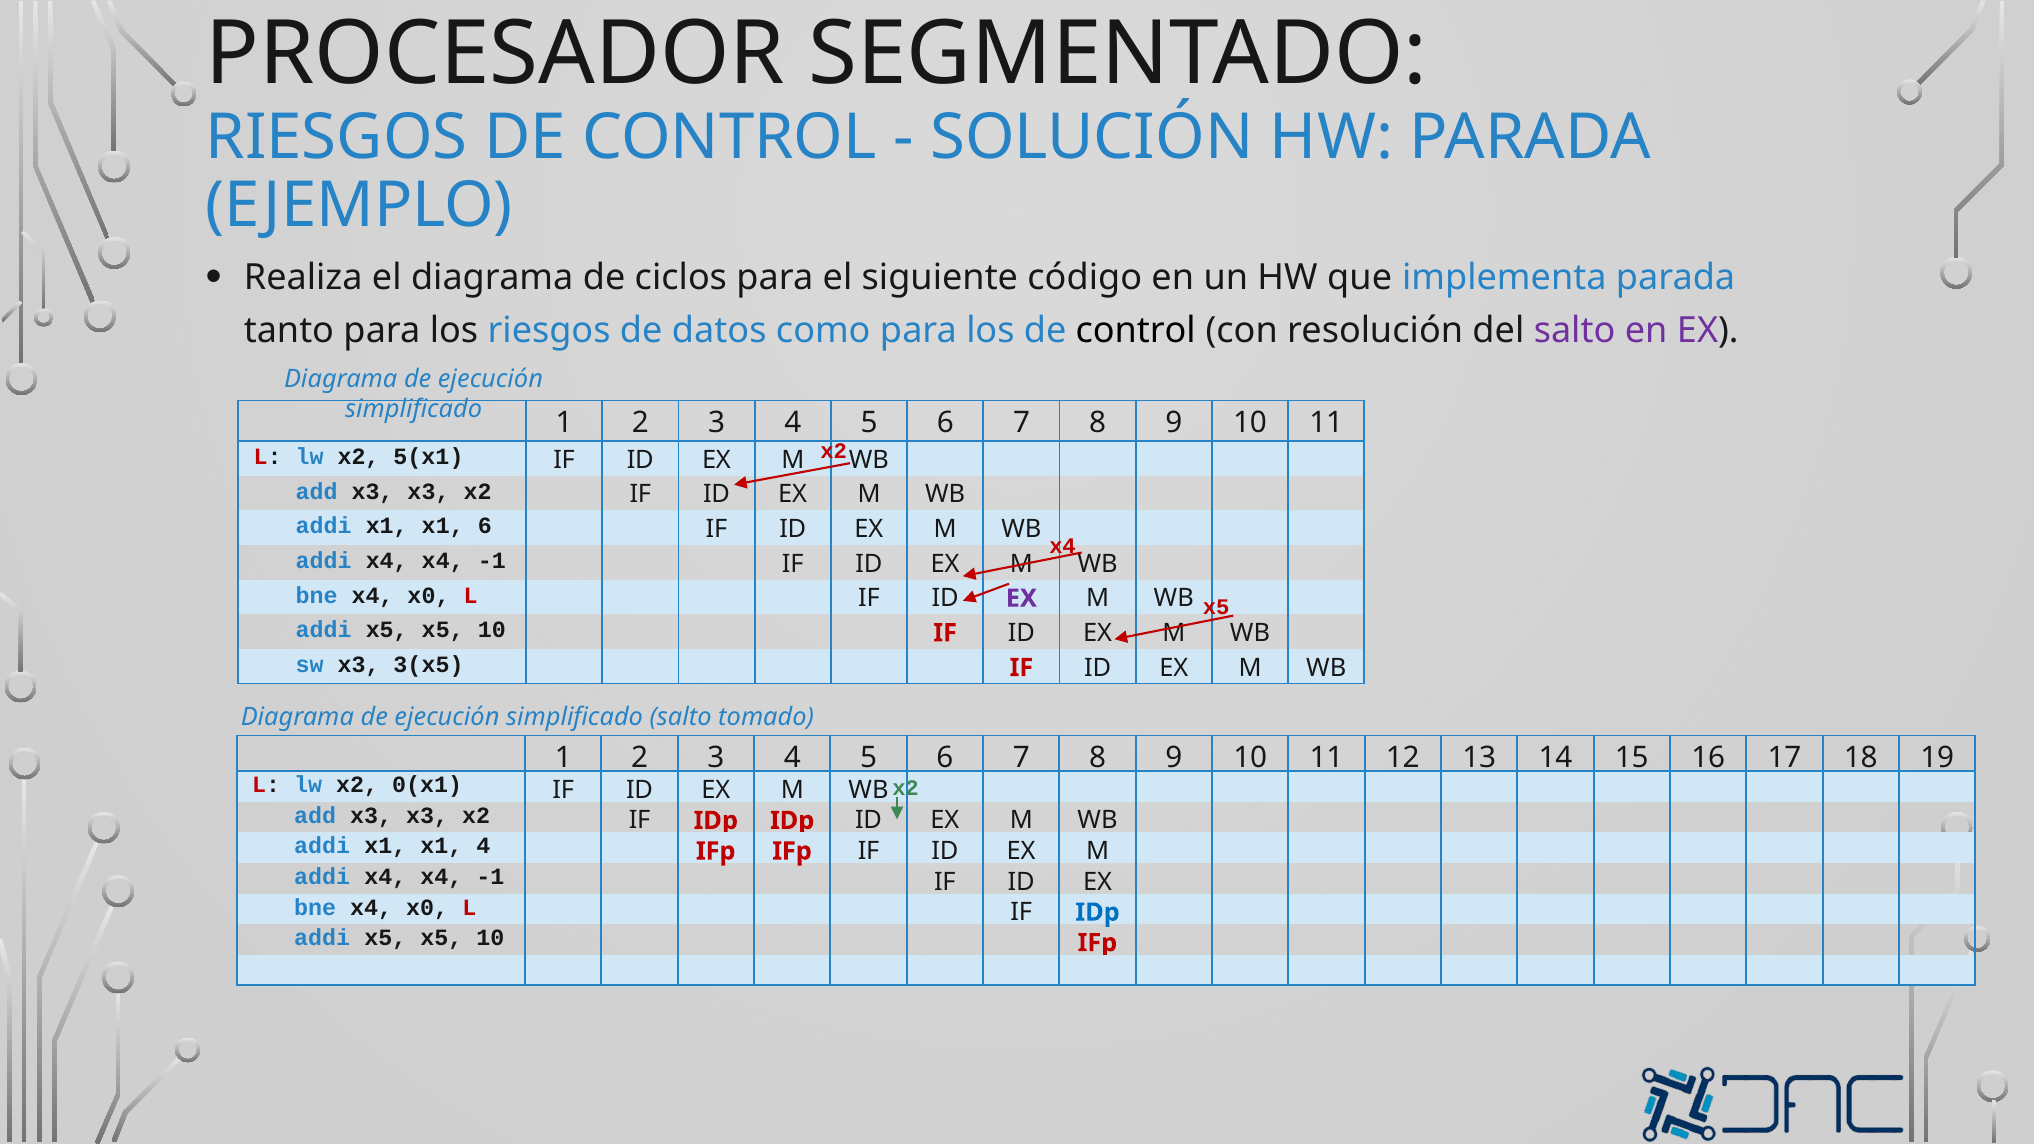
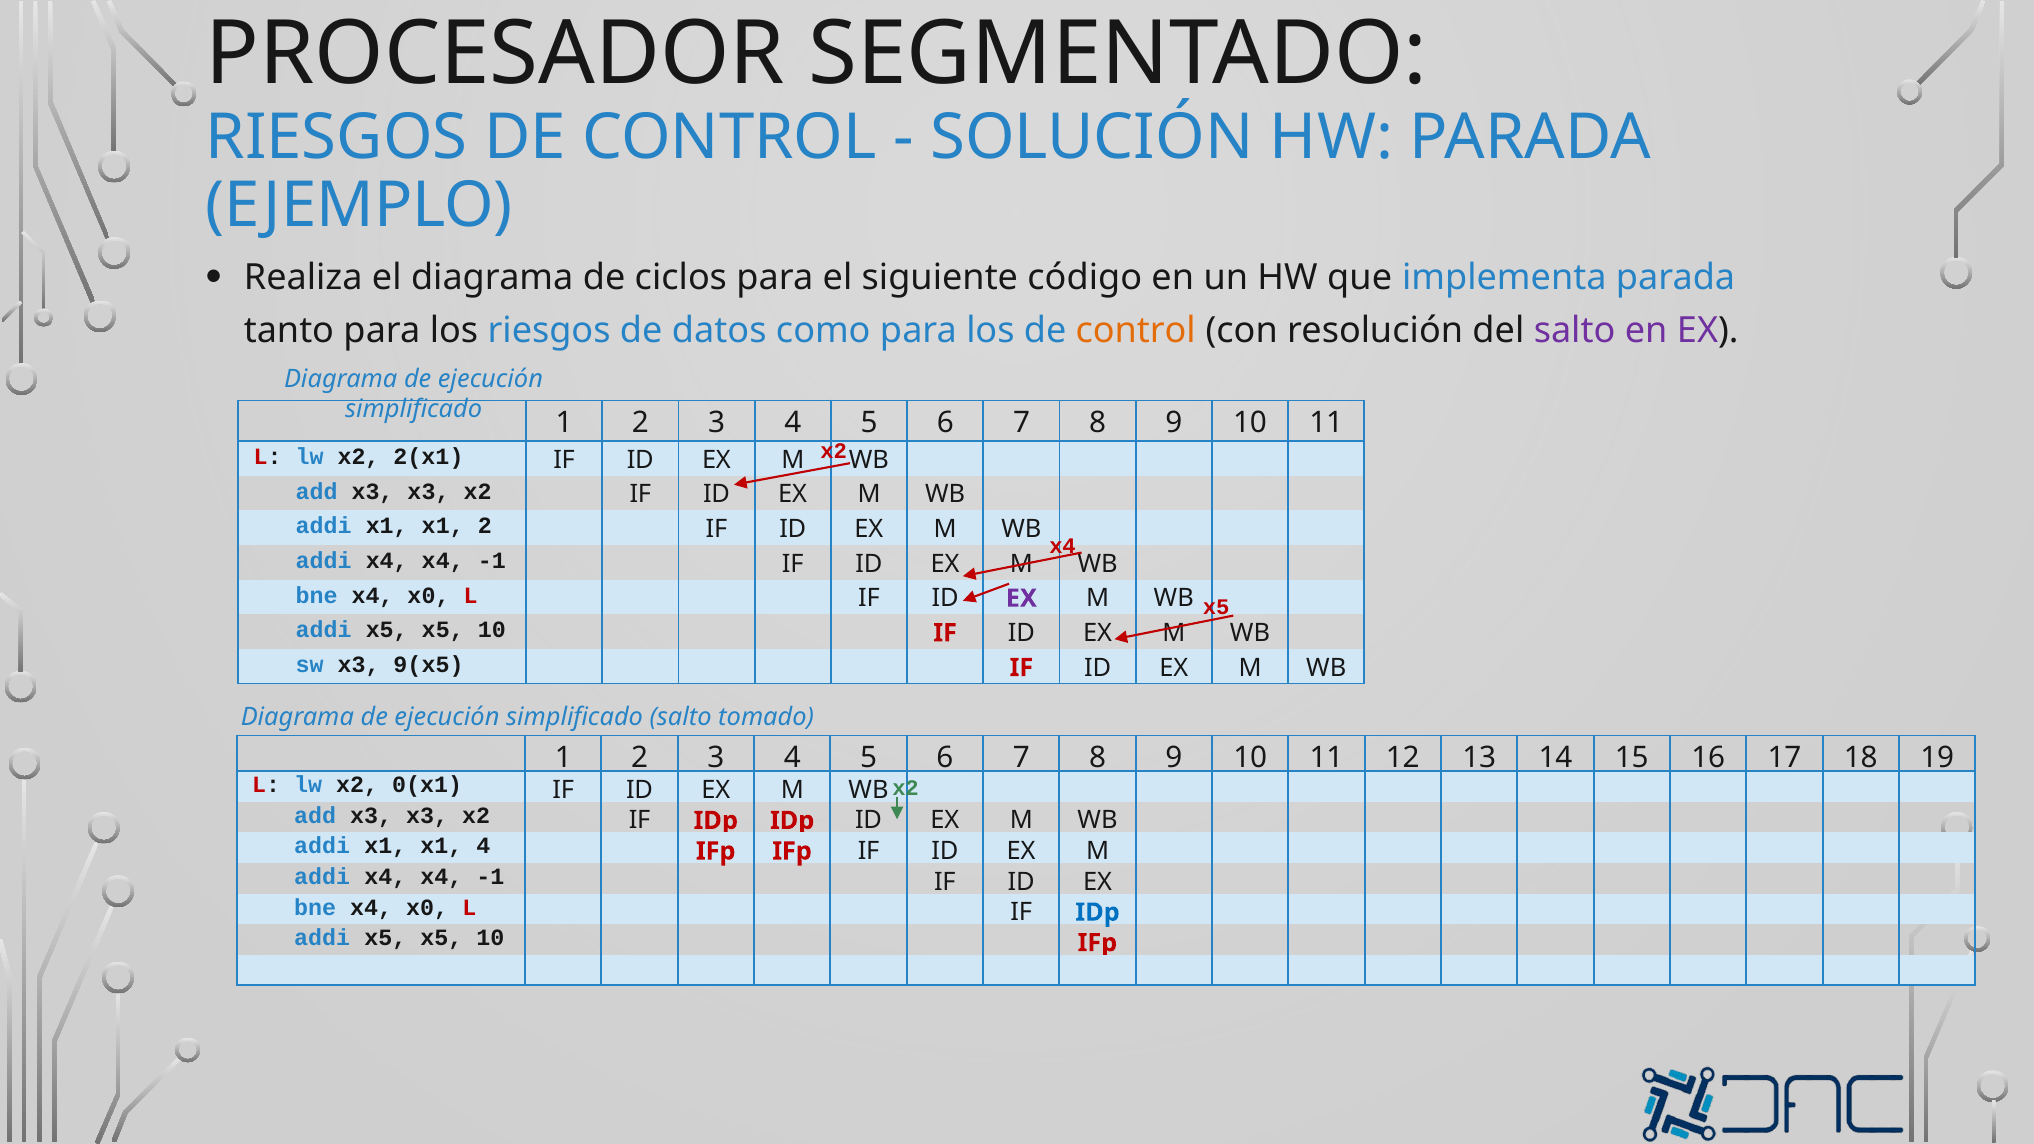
control colour: black -> orange (1136, 331)
5(x1: 5(x1 -> 2(x1 (428, 457)
x1 6: 6 -> 2 (485, 526)
3(x5: 3(x5 -> 9(x5 (429, 665)
